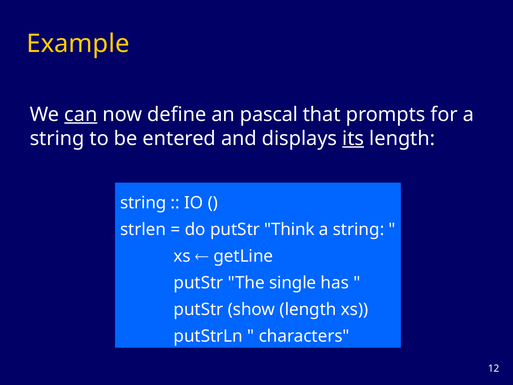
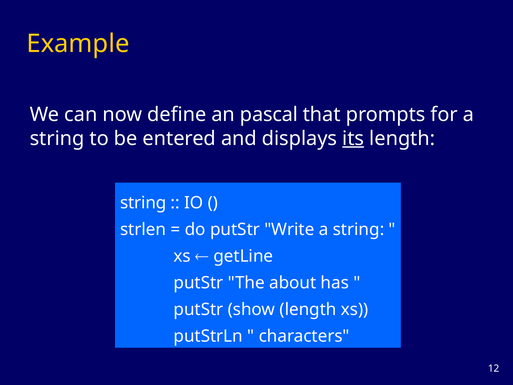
can underline: present -> none (81, 114)
Think: Think -> Write (289, 229)
single: single -> about (293, 283)
